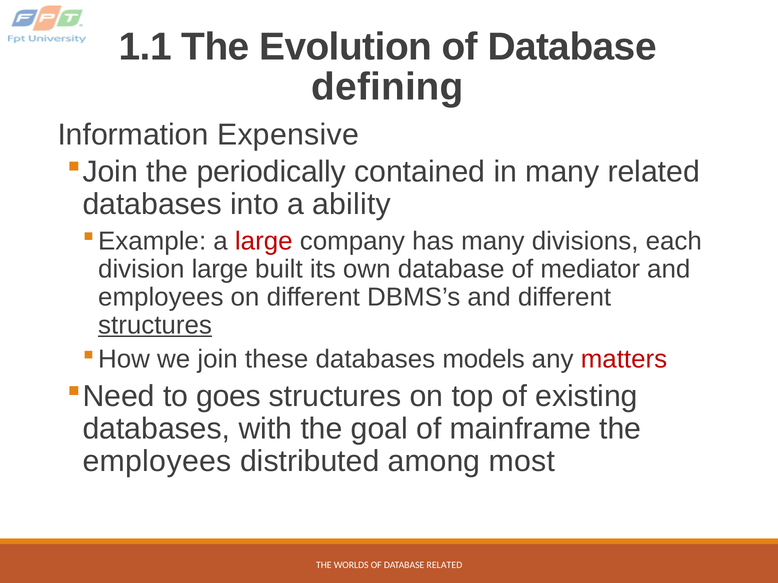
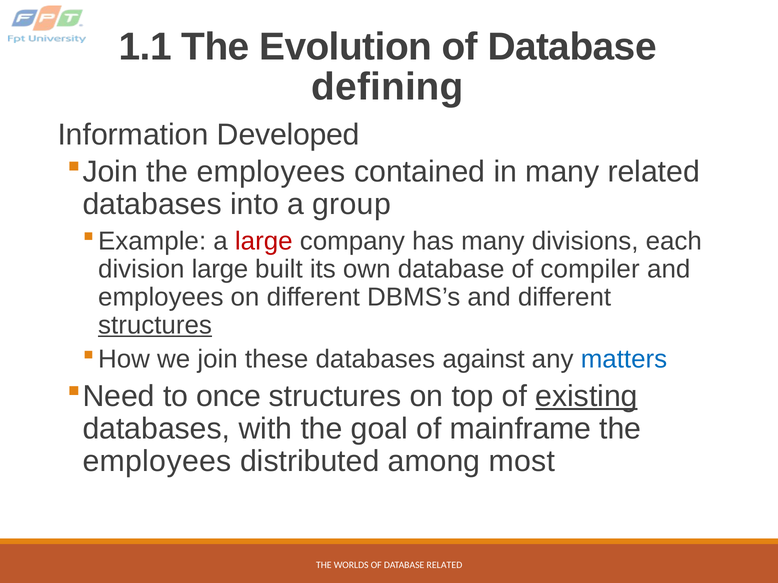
Expensive: Expensive -> Developed (288, 135)
periodically: periodically -> employees (271, 172)
ability: ability -> group (352, 204)
mediator: mediator -> compiler (590, 269)
models: models -> against (484, 360)
matters colour: red -> blue (624, 360)
goes: goes -> once (229, 396)
existing underline: none -> present (587, 396)
